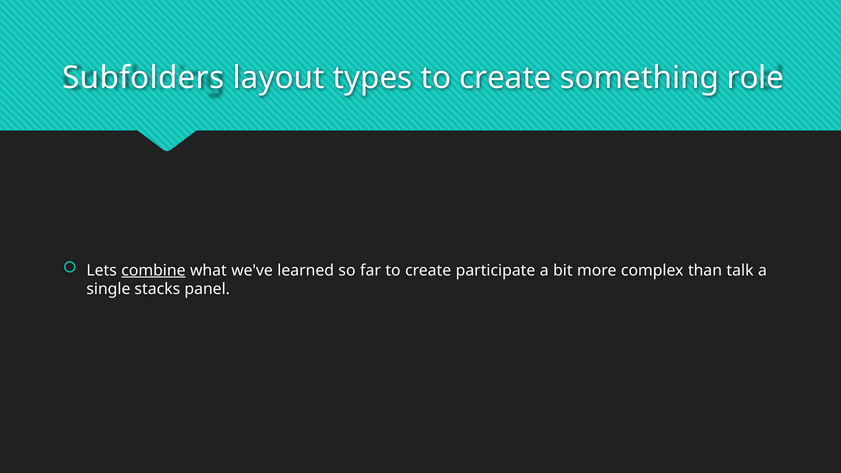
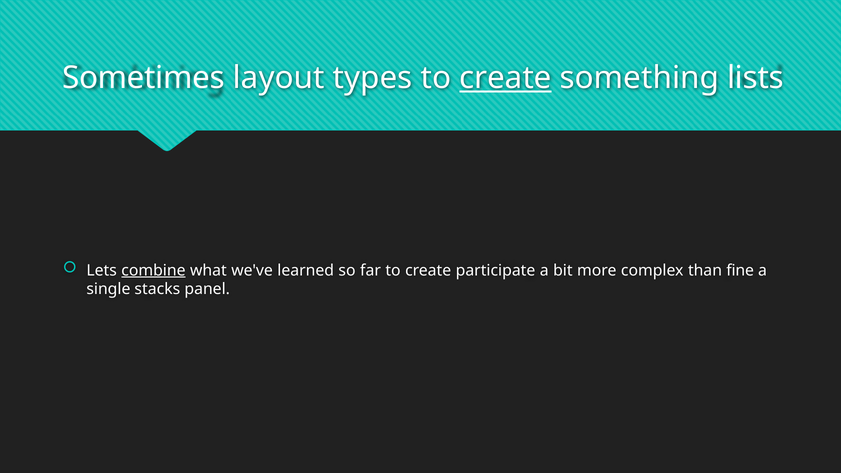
Subfolders: Subfolders -> Sometimes (144, 78)
create underline: none -> present (506, 78)
role: role -> lists (755, 78)
talk: talk -> fine (740, 270)
